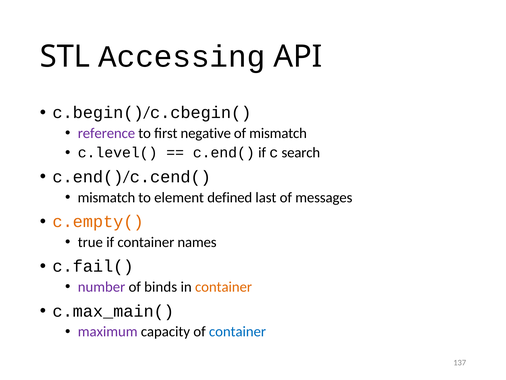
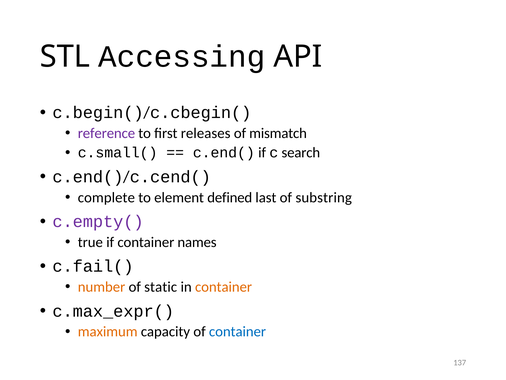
negative: negative -> releases (206, 133)
c.level(: c.level( -> c.small( (118, 153)
mismatch: mismatch -> complete (106, 197)
messages: messages -> substring (324, 197)
c.empty( colour: orange -> purple (98, 221)
number colour: purple -> orange (102, 287)
binds: binds -> static (161, 287)
c.max_main(: c.max_main( -> c.max_expr( (113, 311)
maximum colour: purple -> orange (108, 331)
